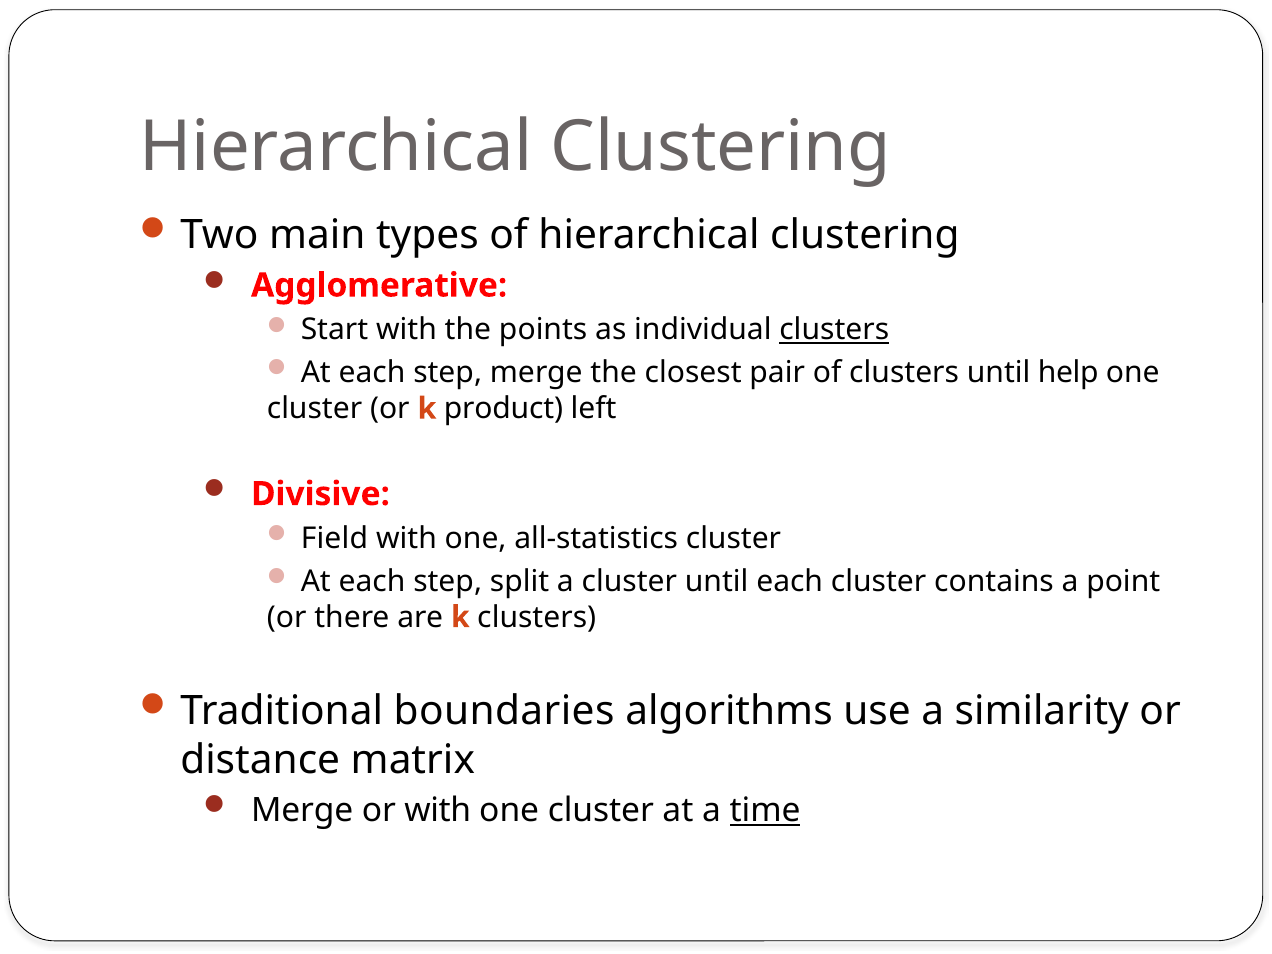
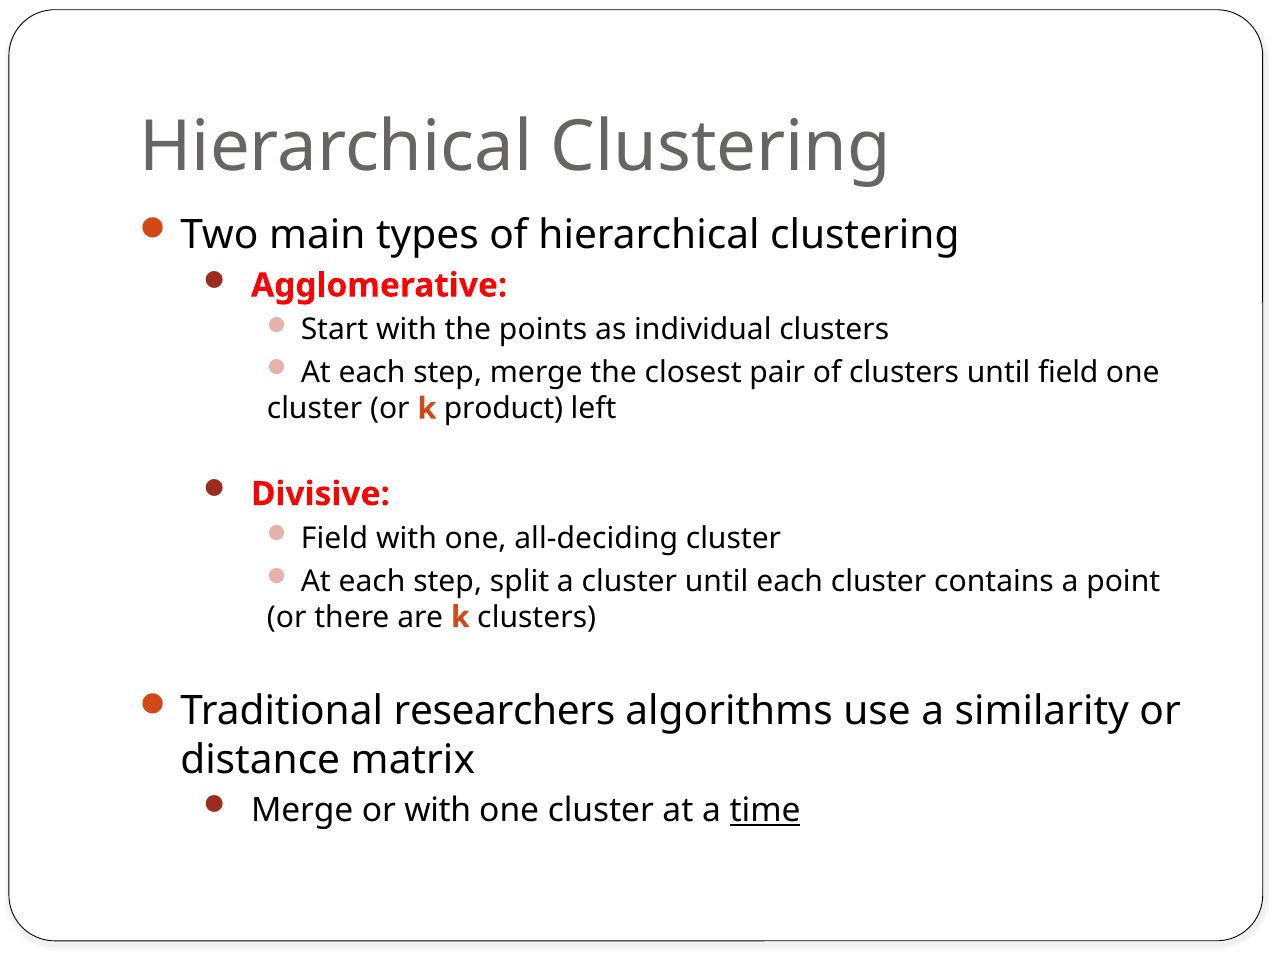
clusters underline: present -> none (834, 330)
until help: help -> field (1068, 373)
all-statistics: all-statistics -> all-deciding (596, 538)
boundaries: boundaries -> researchers (504, 711)
